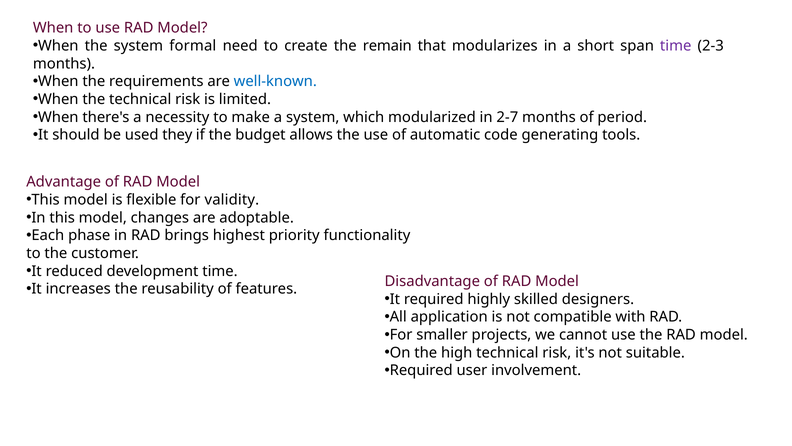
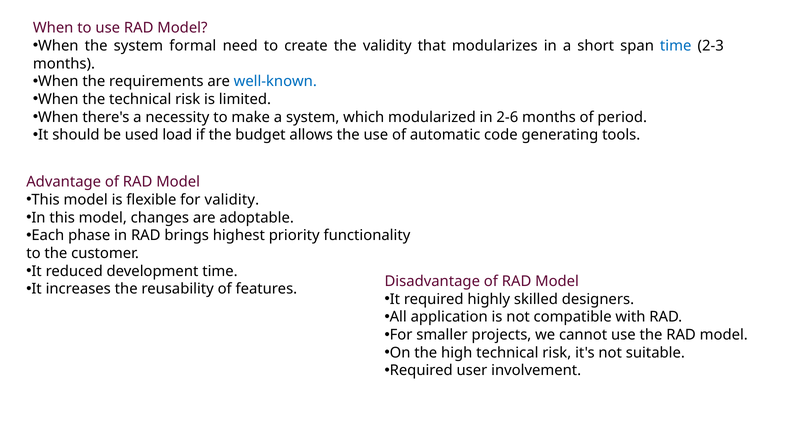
the remain: remain -> validity (387, 46)
time colour: purple -> blue (676, 46)
2-7: 2-7 -> 2-6 (507, 117)
they: they -> load (177, 135)
